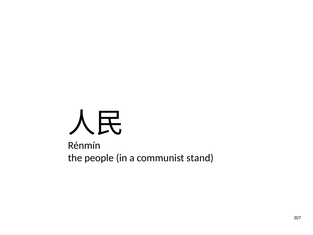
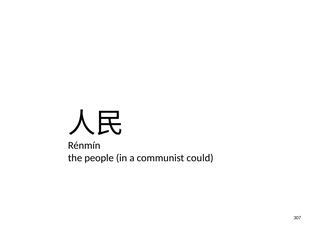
stand: stand -> could (200, 158)
